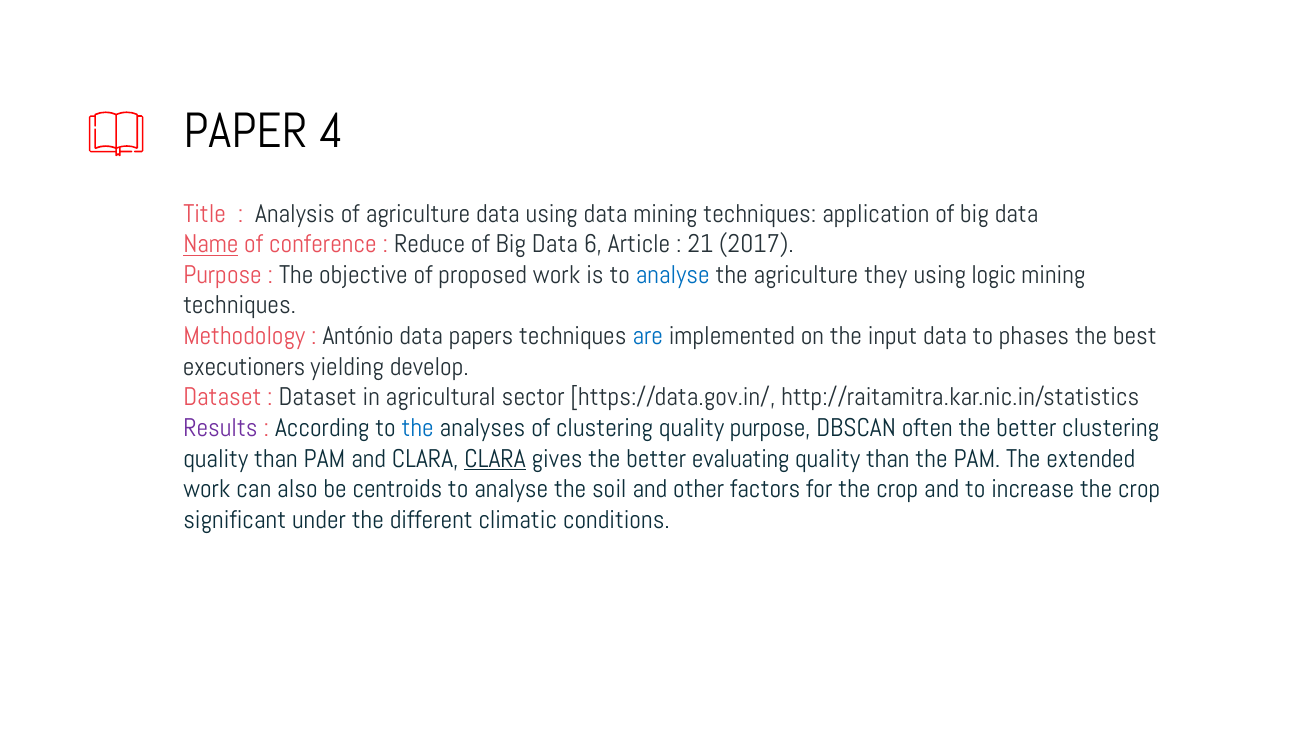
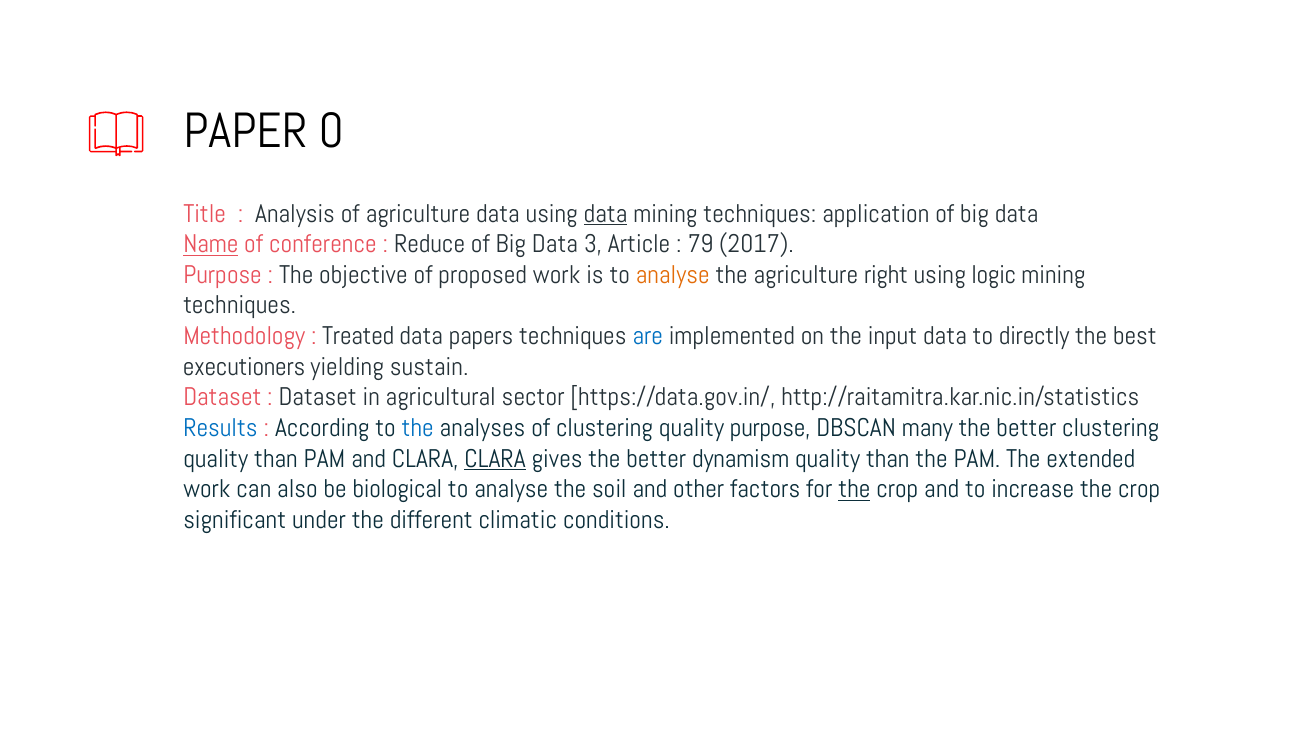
4: 4 -> 0 (331, 131)
data underline: none -> present (606, 214)
6: 6 -> 3 (593, 244)
21: 21 -> 79 (701, 244)
analyse colour: blue -> orange (673, 275)
they: they -> right (886, 275)
António: António -> Treated (358, 336)
phases: phases -> directly (1034, 336)
develop: develop -> sustain (429, 367)
Results colour: purple -> blue (220, 428)
often: often -> many (927, 428)
evaluating: evaluating -> dynamism (741, 459)
centroids: centroids -> biological (397, 489)
the underline: none -> present (854, 489)
